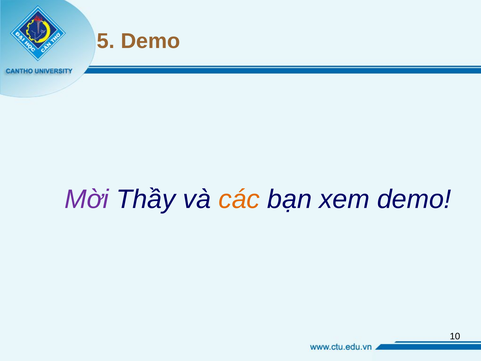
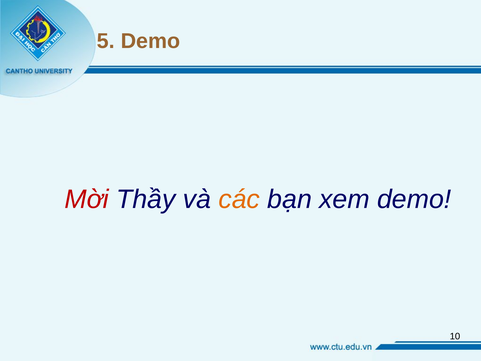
Mời colour: purple -> red (87, 199)
